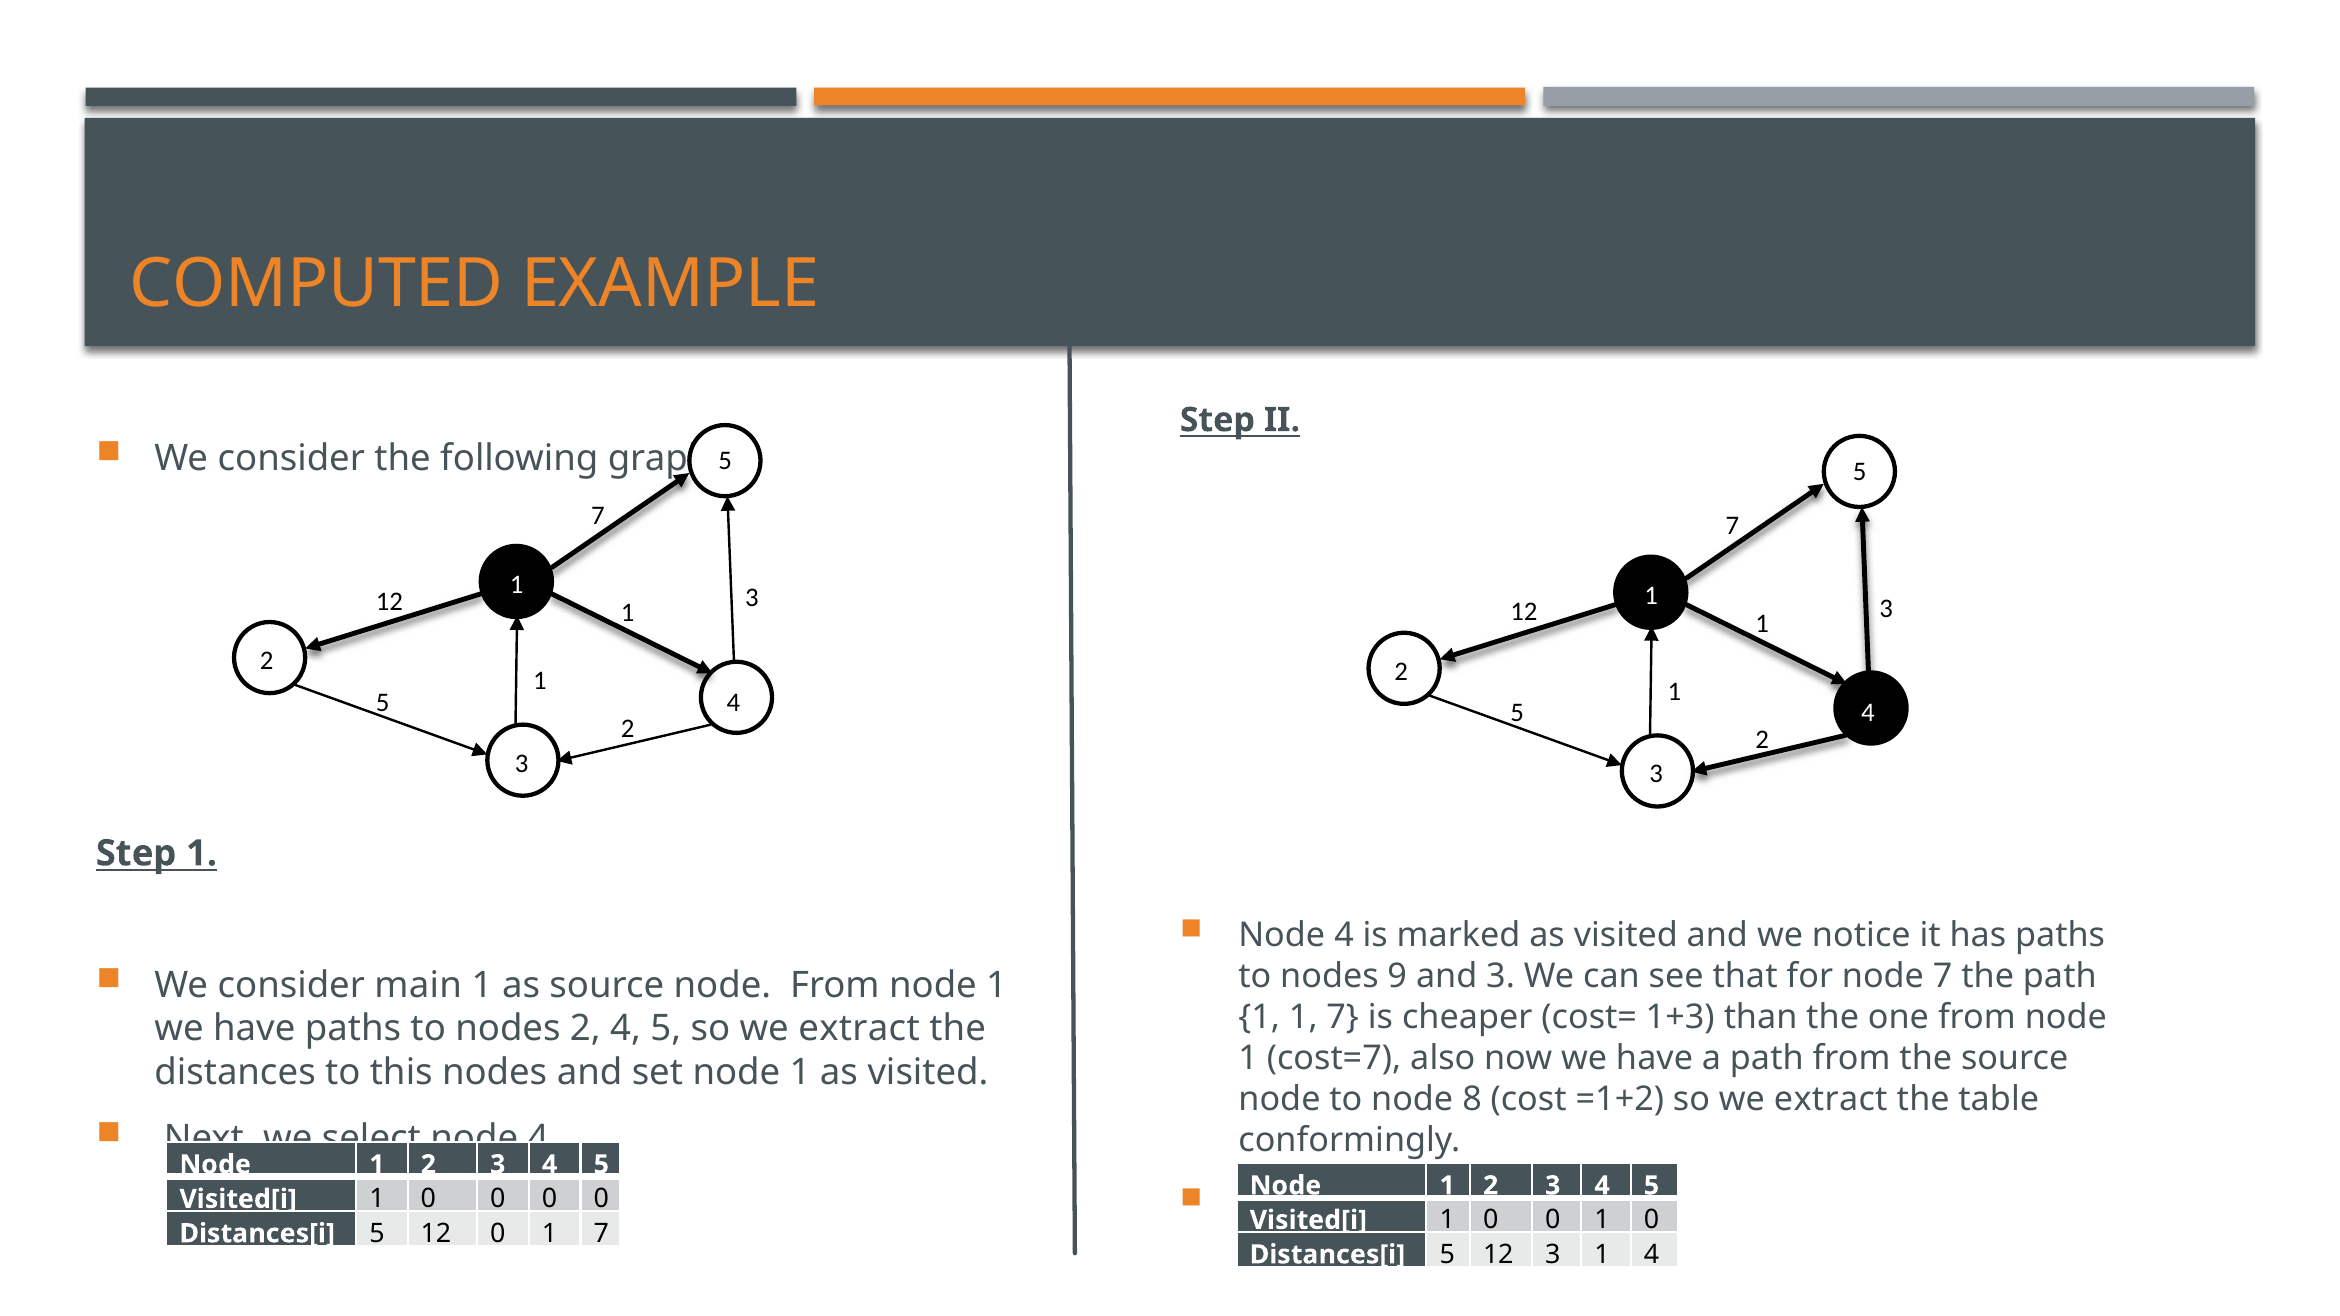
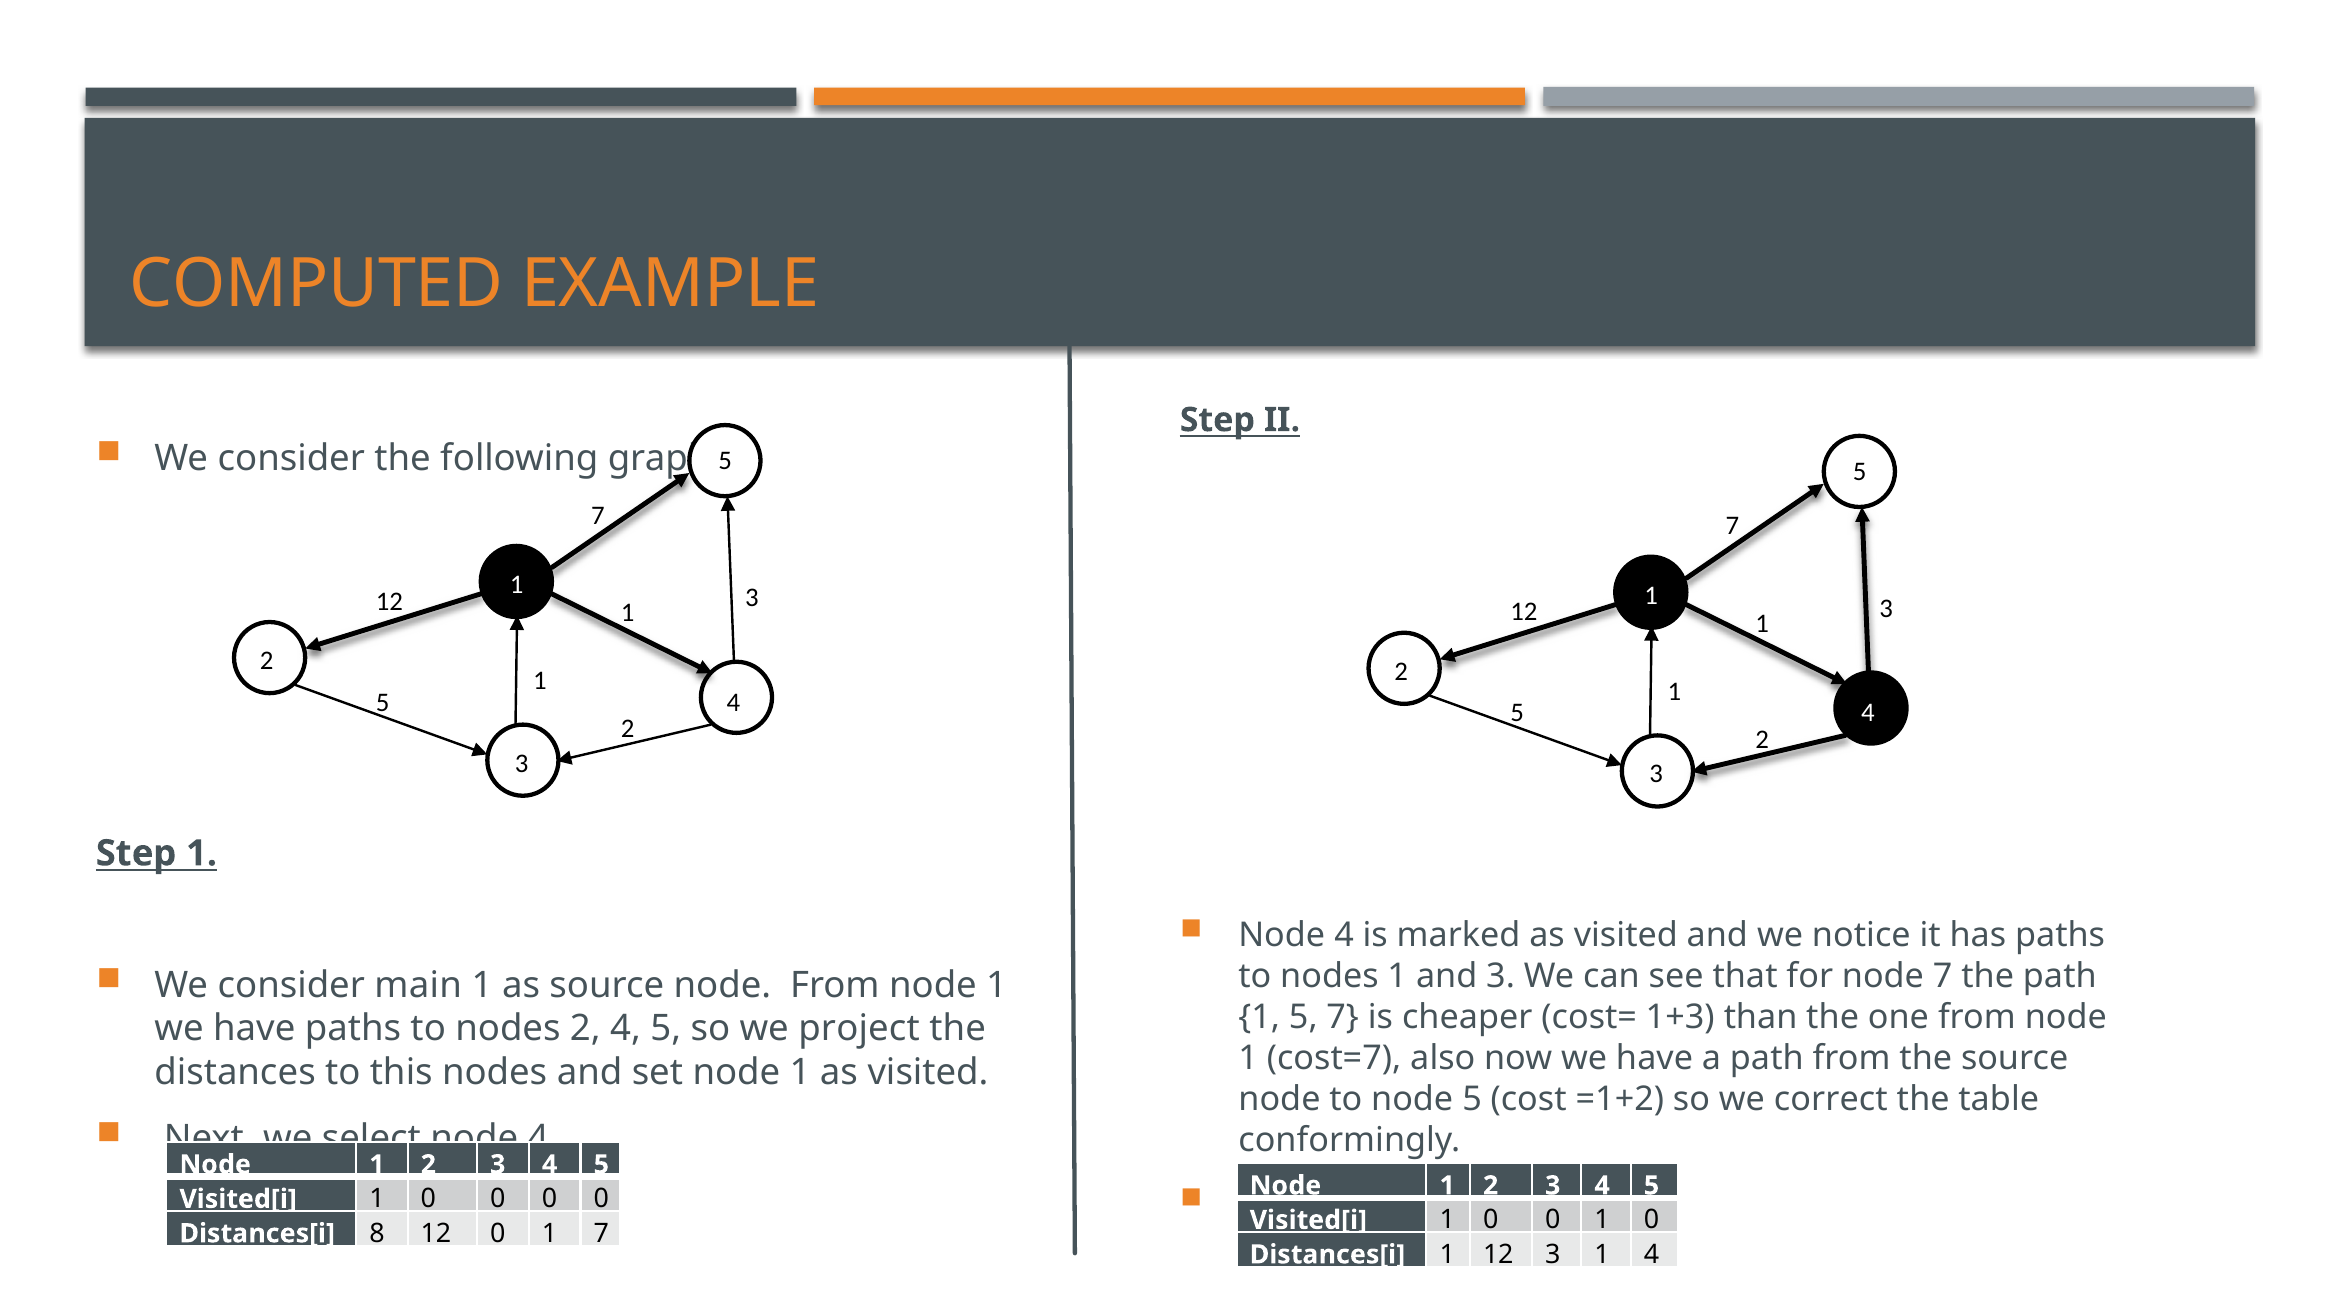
nodes 9: 9 -> 1 (1397, 976)
1: 1 -> 5 (1303, 1017)
5 so we extract: extract -> project (859, 1029)
node 8: 8 -> 5 (1472, 1099)
=1+2 so we extract: extract -> correct (1831, 1099)
5: 5 -> 8 (377, 1234)
5: 5 -> 1 (1447, 1255)
